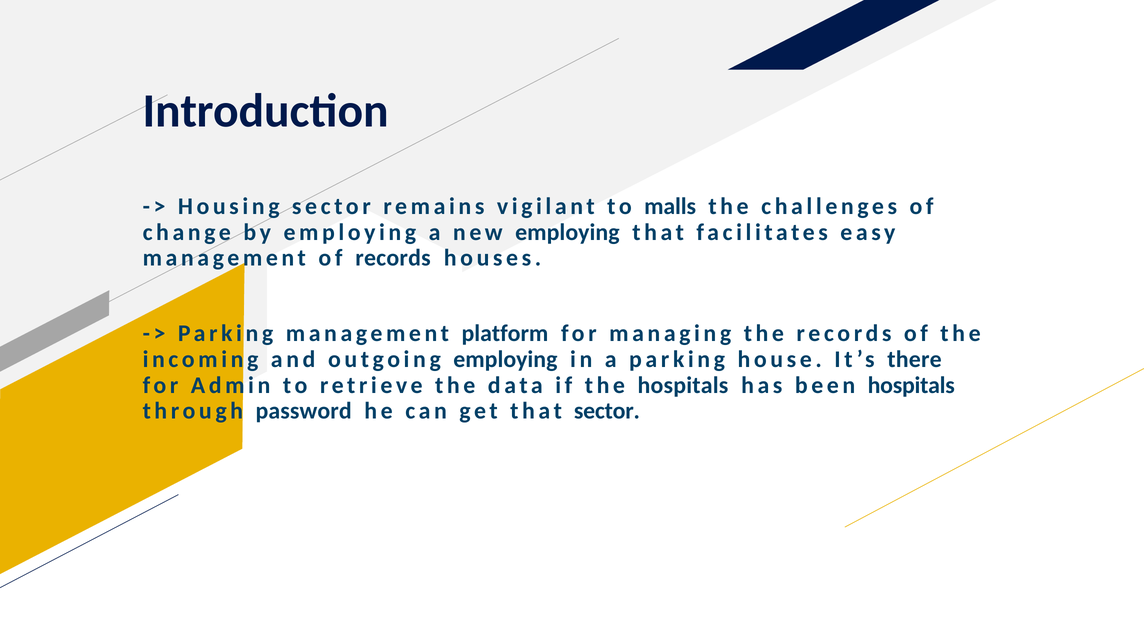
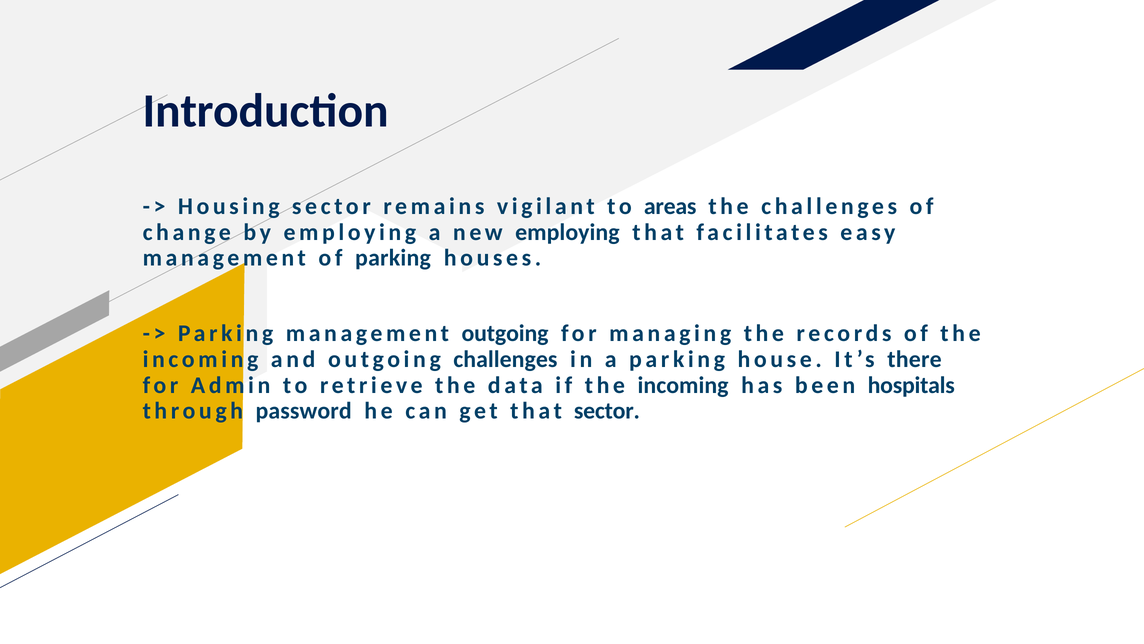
malls: malls -> areas (670, 206)
of records: records -> parking (393, 258)
management platform: platform -> outgoing (505, 333)
outgoing employing: employing -> challenges (505, 359)
if the hospitals: hospitals -> incoming (683, 385)
